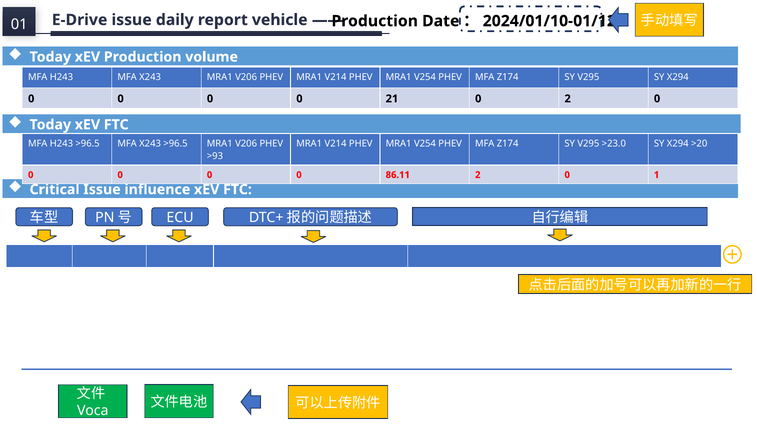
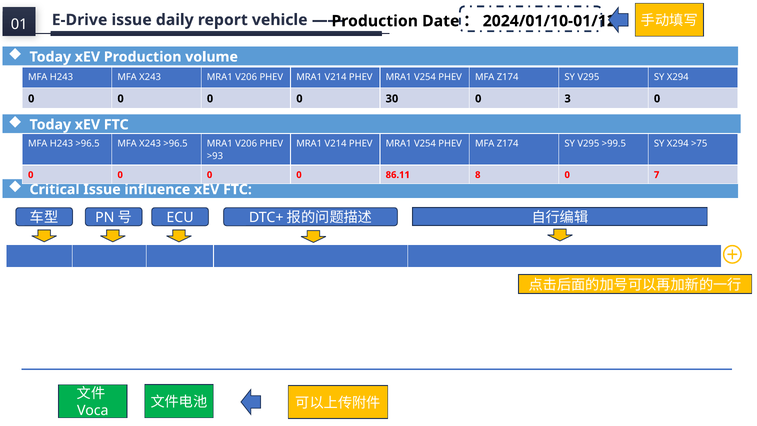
21: 21 -> 30 (392, 99)
0 2: 2 -> 3 (568, 99)
>23.0: >23.0 -> >99.5 (614, 143)
>20: >20 -> >75 (699, 143)
86.11 2: 2 -> 8 (478, 175)
1: 1 -> 7 (657, 175)
